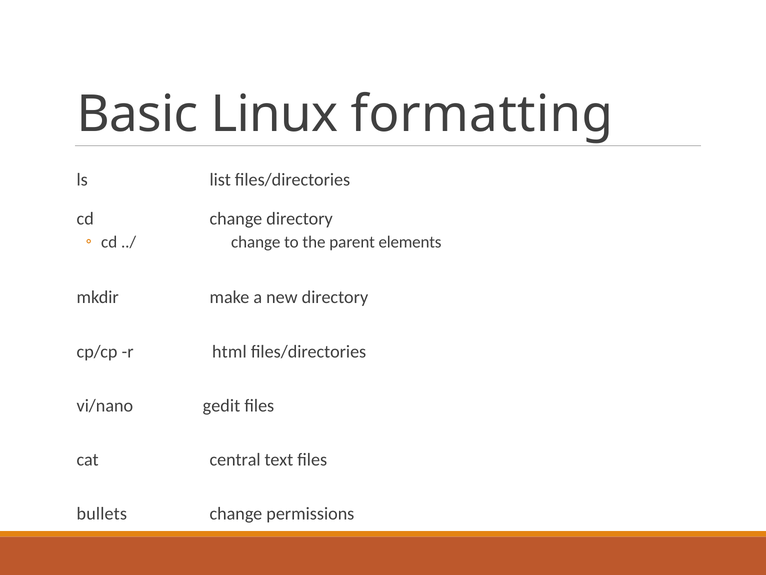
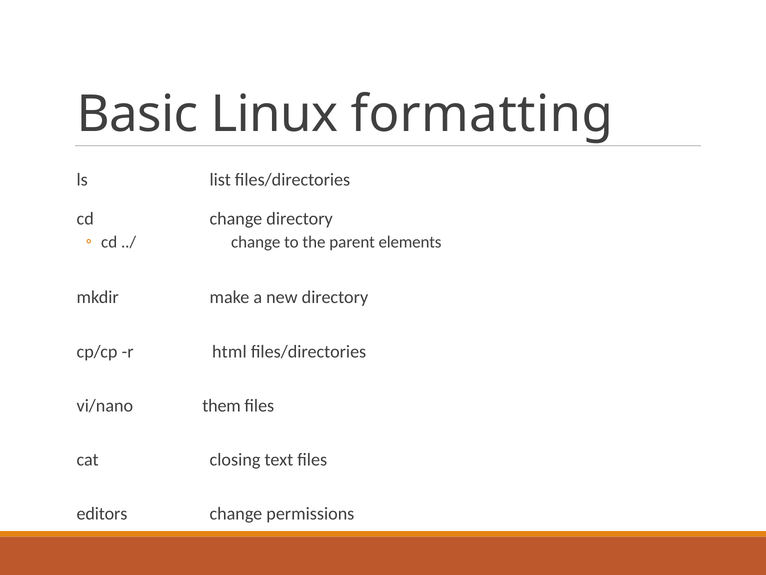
gedit: gedit -> them (222, 405)
central: central -> closing (235, 459)
bullets: bullets -> editors (102, 513)
